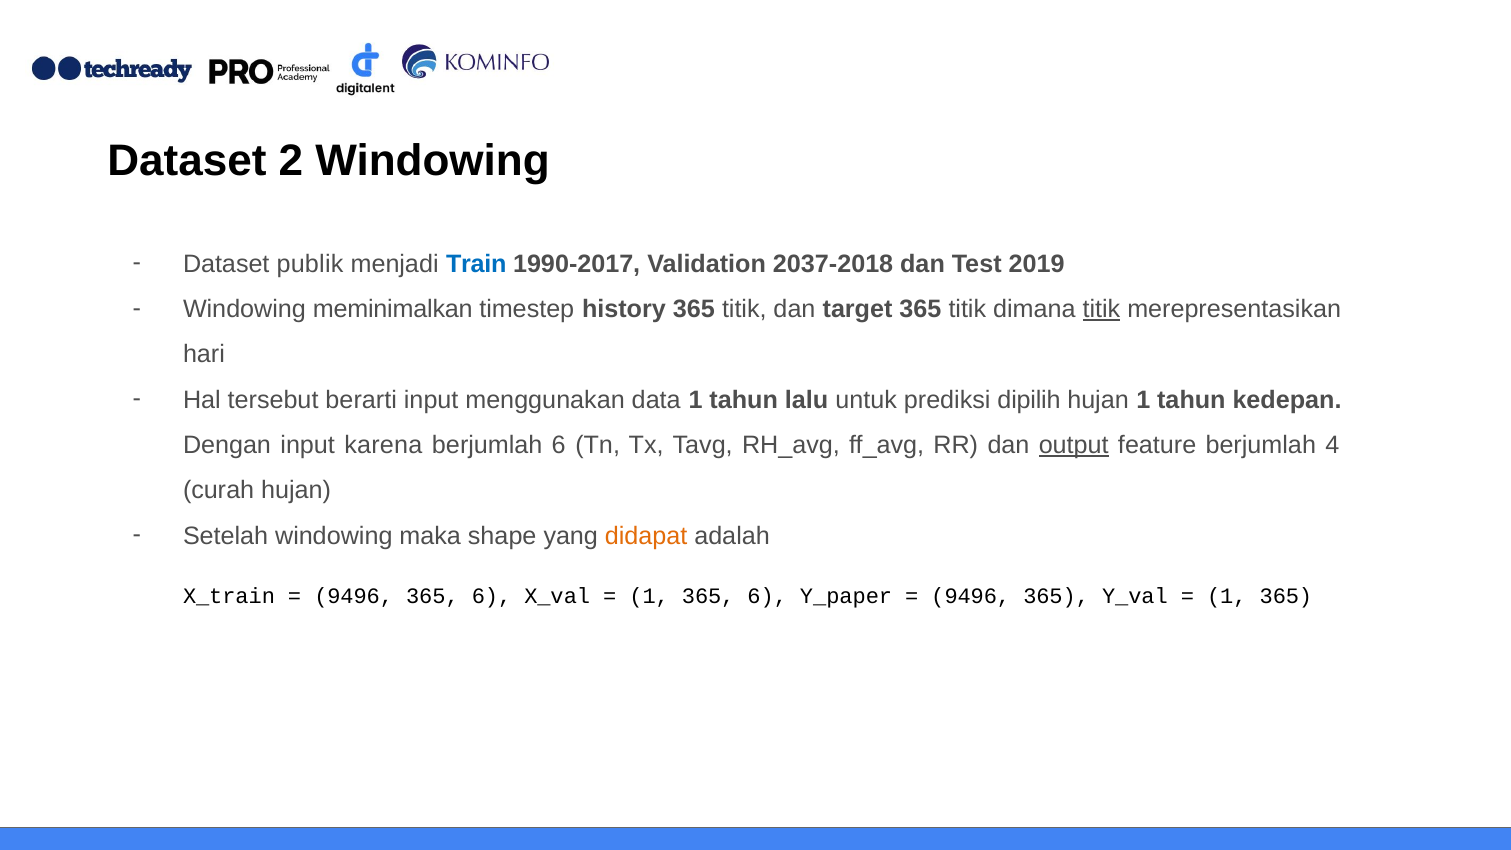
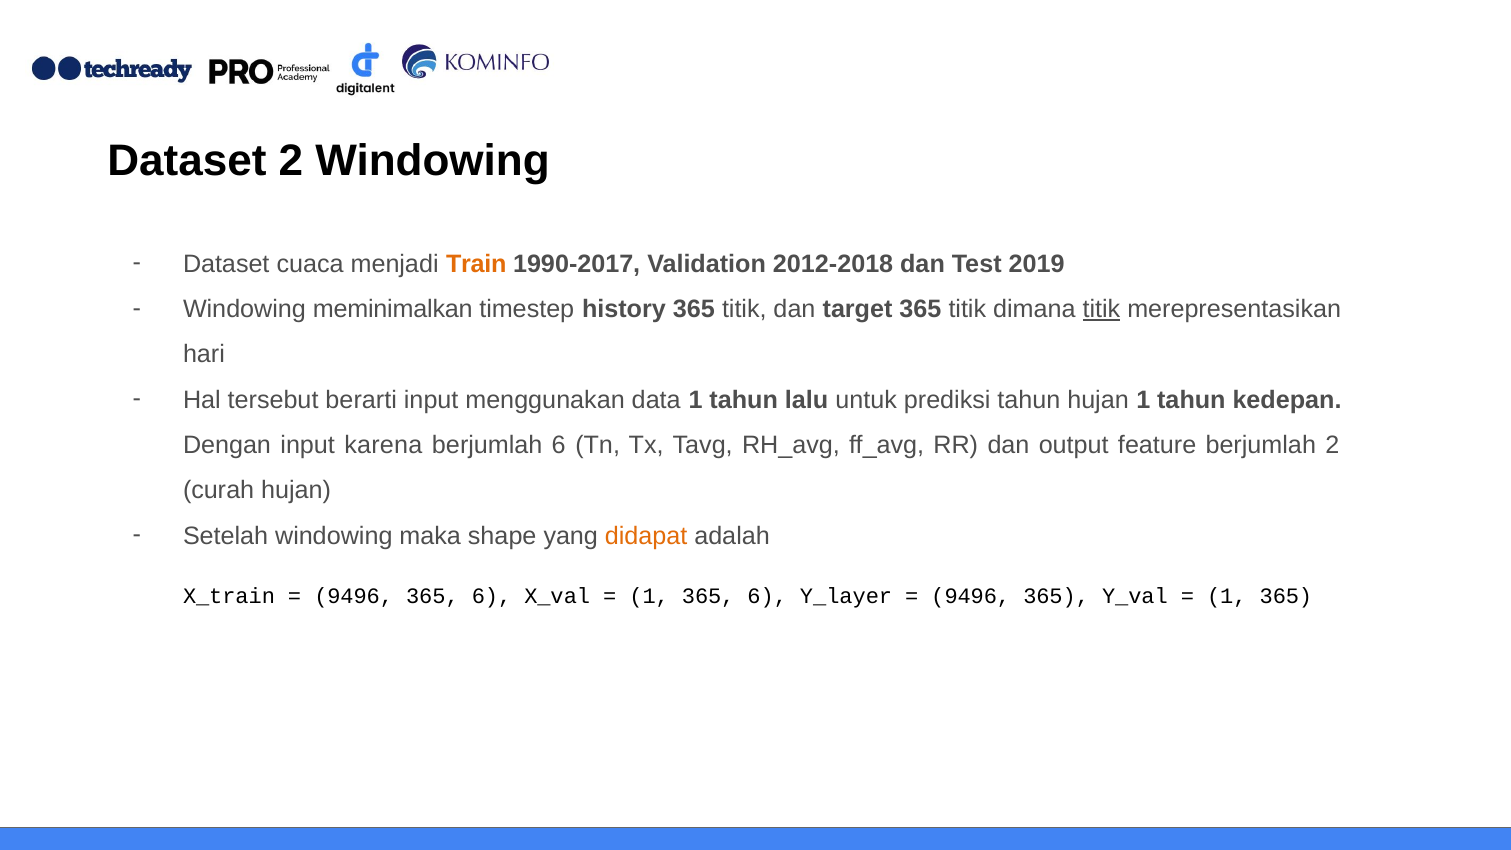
publik: publik -> cuaca (310, 264)
Train colour: blue -> orange (476, 264)
2037-2018: 2037-2018 -> 2012-2018 (833, 264)
prediksi dipilih: dipilih -> tahun (1029, 400)
output underline: present -> none (1074, 445)
berjumlah 4: 4 -> 2 (1332, 445)
Y_paper: Y_paper -> Y_layer (846, 596)
